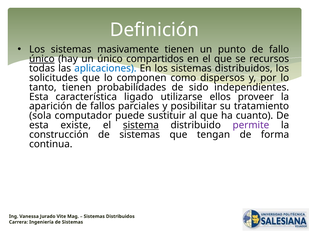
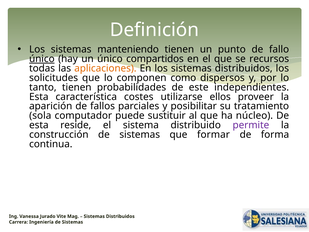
masivamente: masivamente -> manteniendo (128, 49)
aplicaciones colour: blue -> orange (105, 68)
sido: sido -> este (199, 87)
ligado: ligado -> costes (139, 97)
cuanto: cuanto -> núcleo (254, 116)
existe: existe -> reside (76, 125)
sistema underline: present -> none (141, 125)
tengan: tengan -> formar (213, 135)
